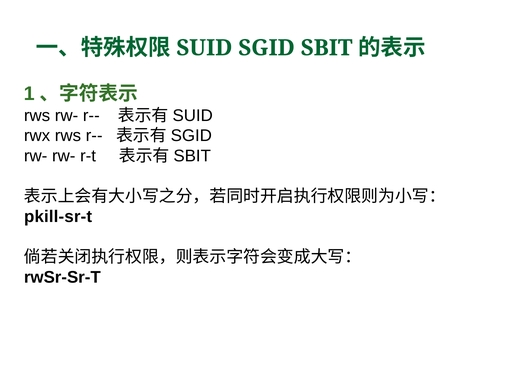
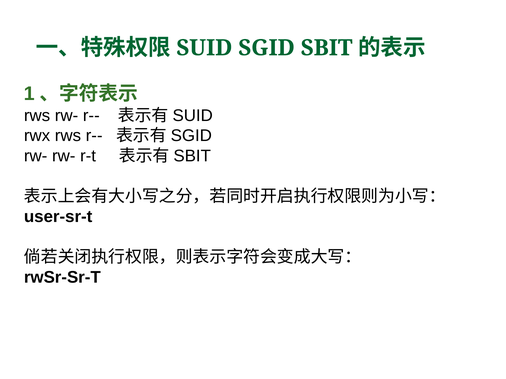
pkill-sr-t: pkill-sr-t -> user-sr-t (58, 217)
